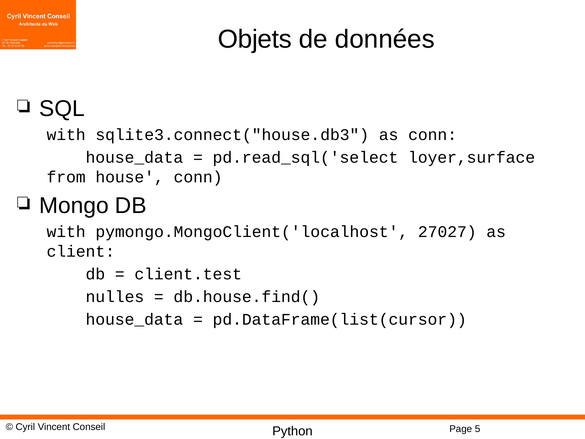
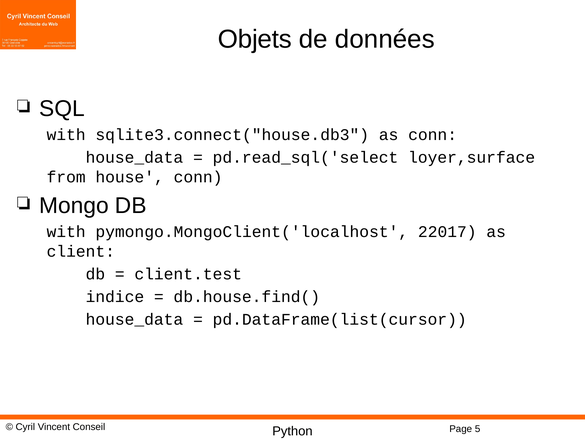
27027: 27027 -> 22017 (447, 232)
nulles: nulles -> indice (115, 297)
